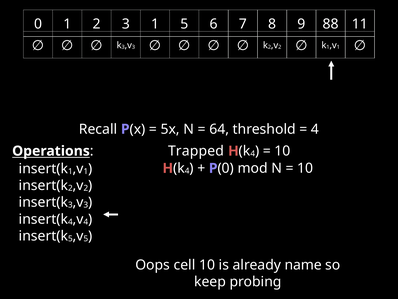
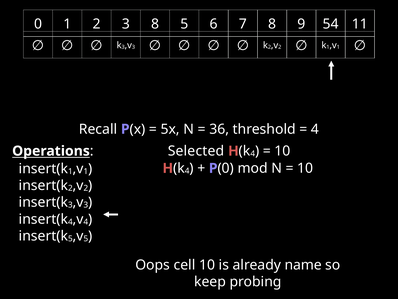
3 1: 1 -> 8 (155, 24)
88: 88 -> 54 (331, 24)
64: 64 -> 36 (219, 129)
Trapped: Trapped -> Selected (196, 151)
